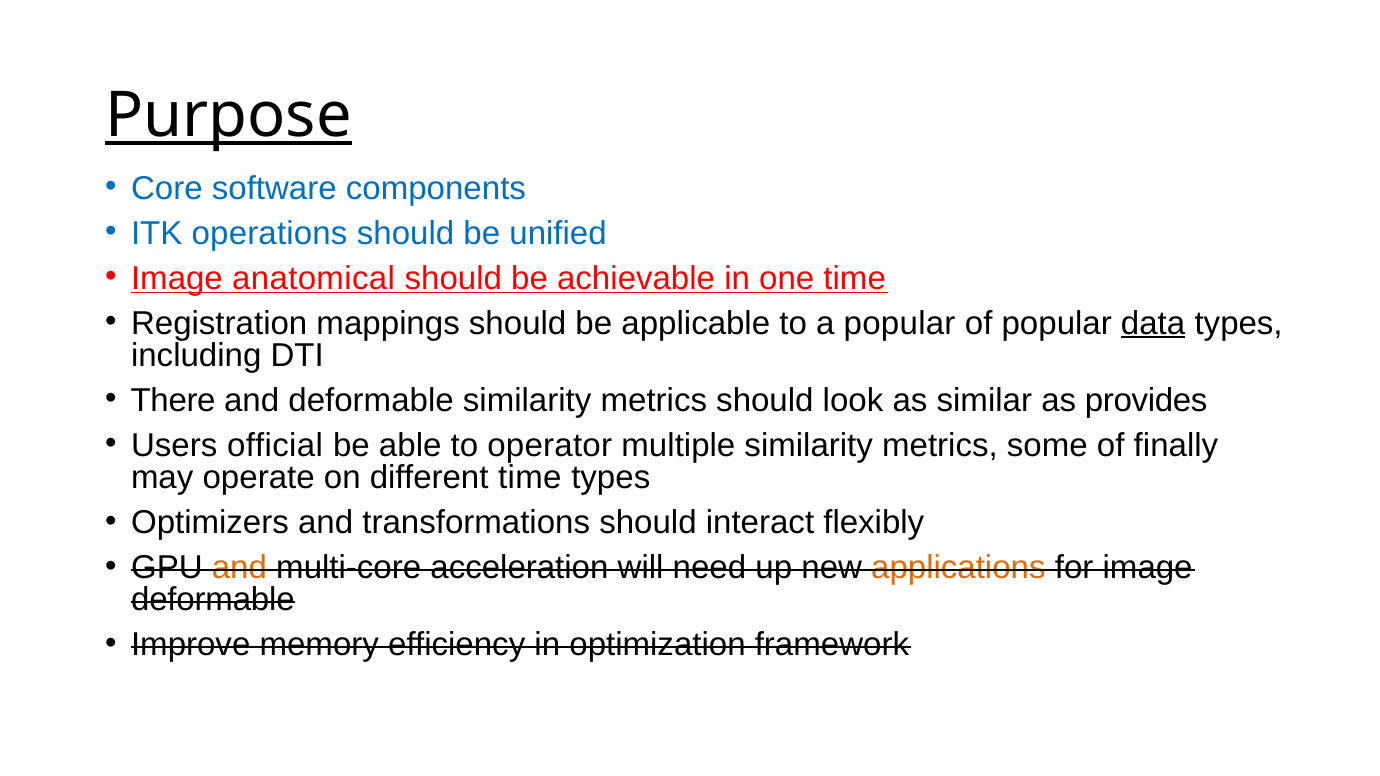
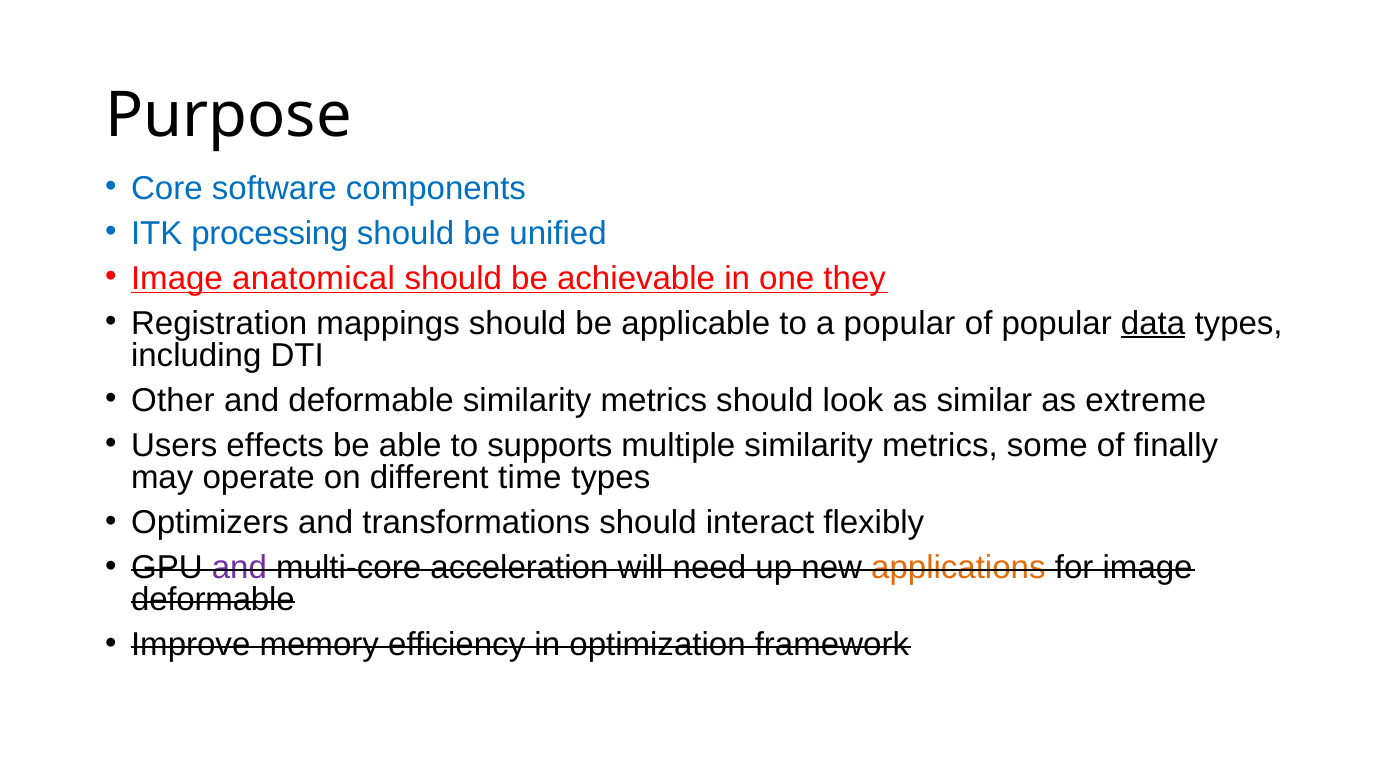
Purpose underline: present -> none (228, 116)
operations: operations -> processing (270, 233)
one time: time -> they (855, 278)
There: There -> Other (173, 400)
provides: provides -> extreme (1146, 400)
official: official -> effects (275, 445)
operator: operator -> supports (550, 445)
and colour: orange -> purple (239, 568)
